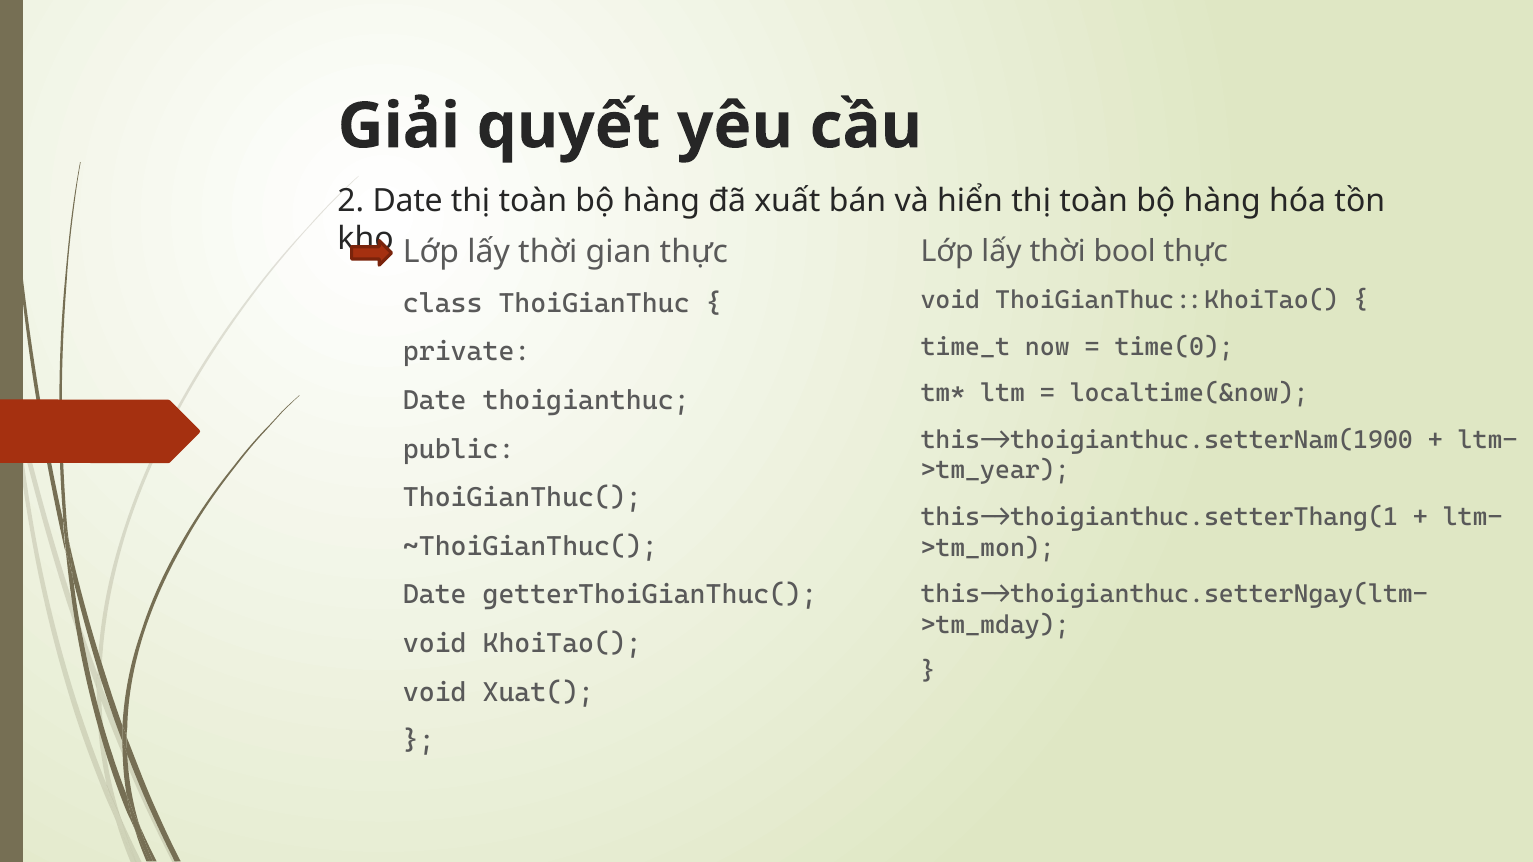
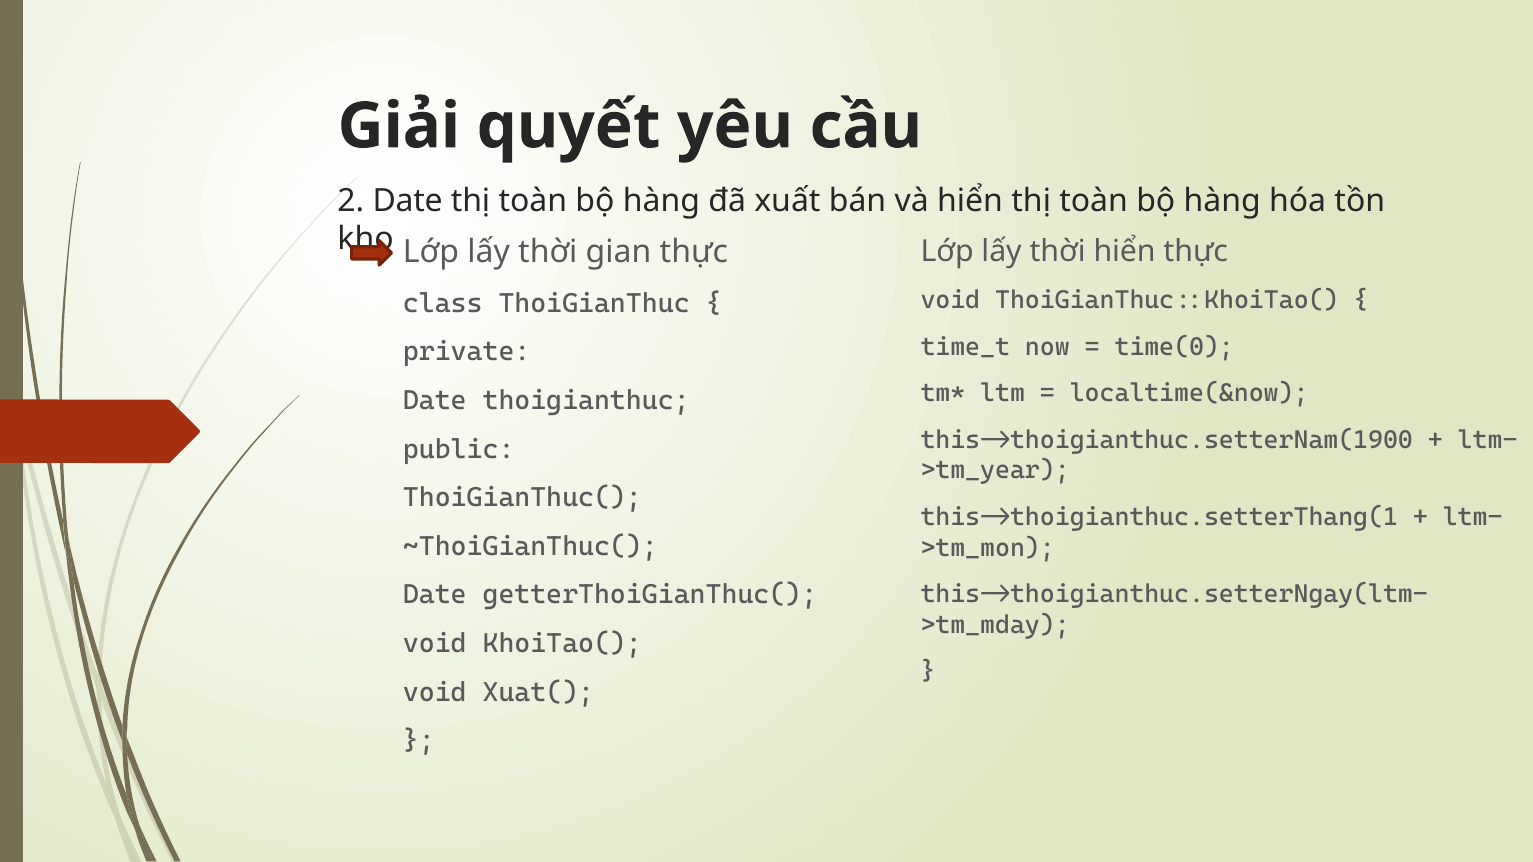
thời bool: bool -> hiển (1125, 251)
